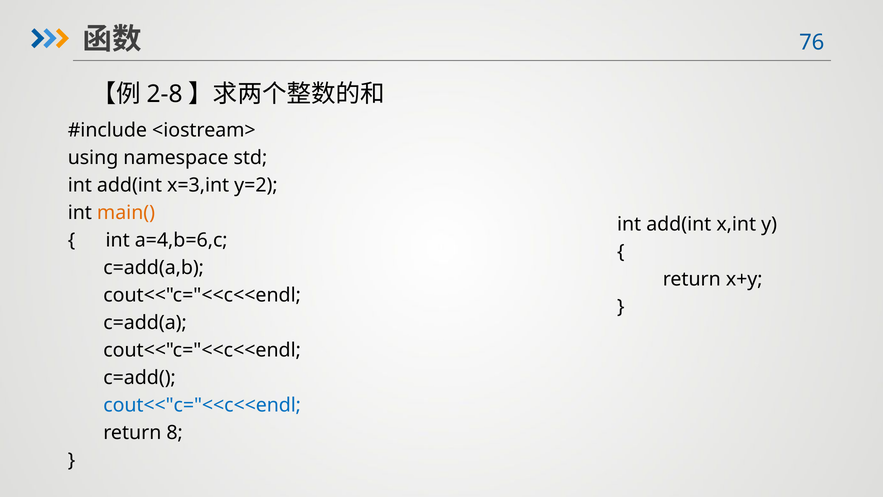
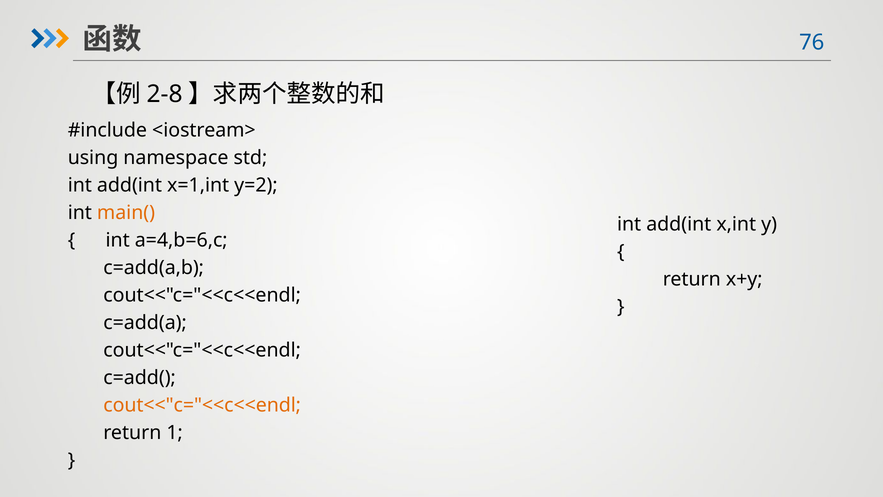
x=3,int: x=3,int -> x=1,int (198, 185)
cout<<"c="<<c<<endl colour: blue -> orange (202, 405)
8: 8 -> 1 (175, 432)
